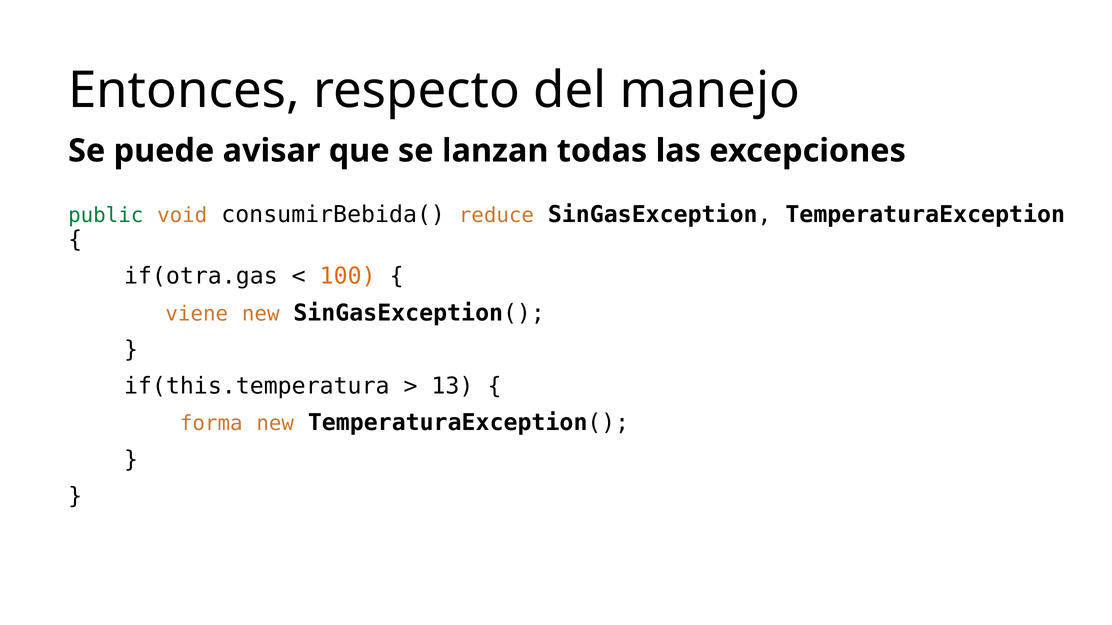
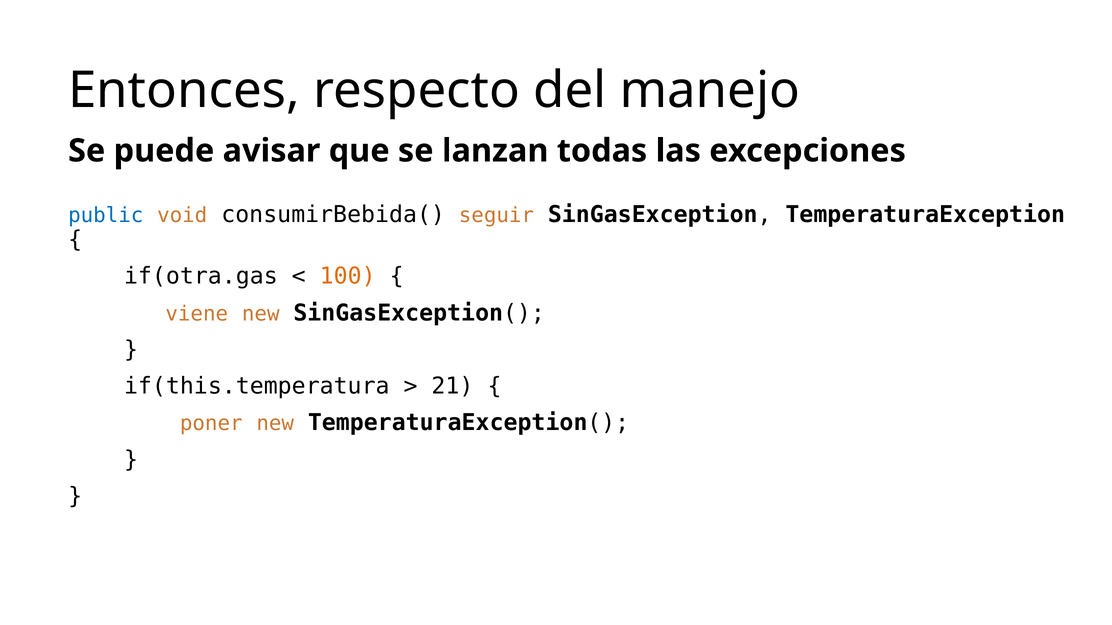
public colour: green -> blue (106, 216)
reduce: reduce -> seguir (496, 216)
13: 13 -> 21 (452, 386)
forma: forma -> poner (211, 424)
